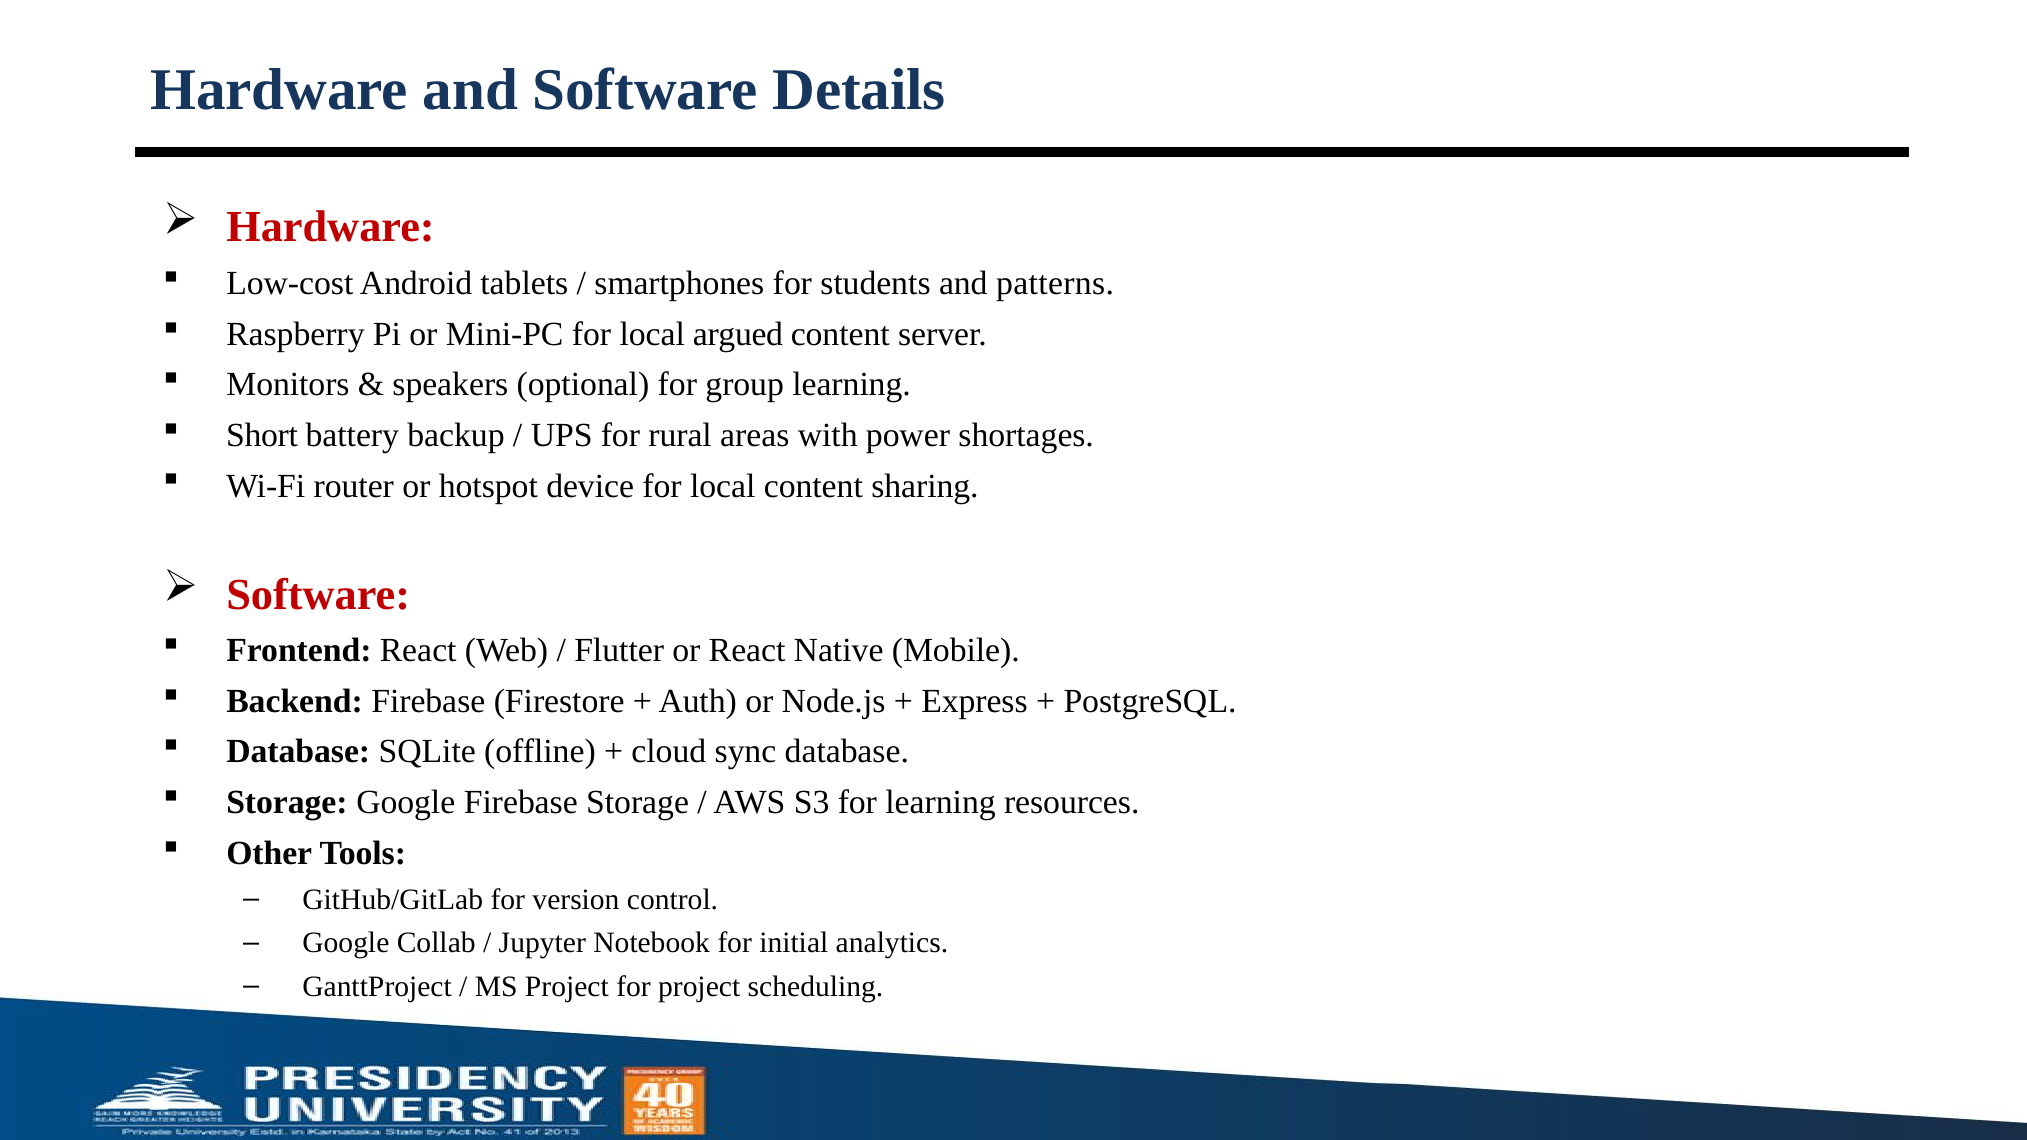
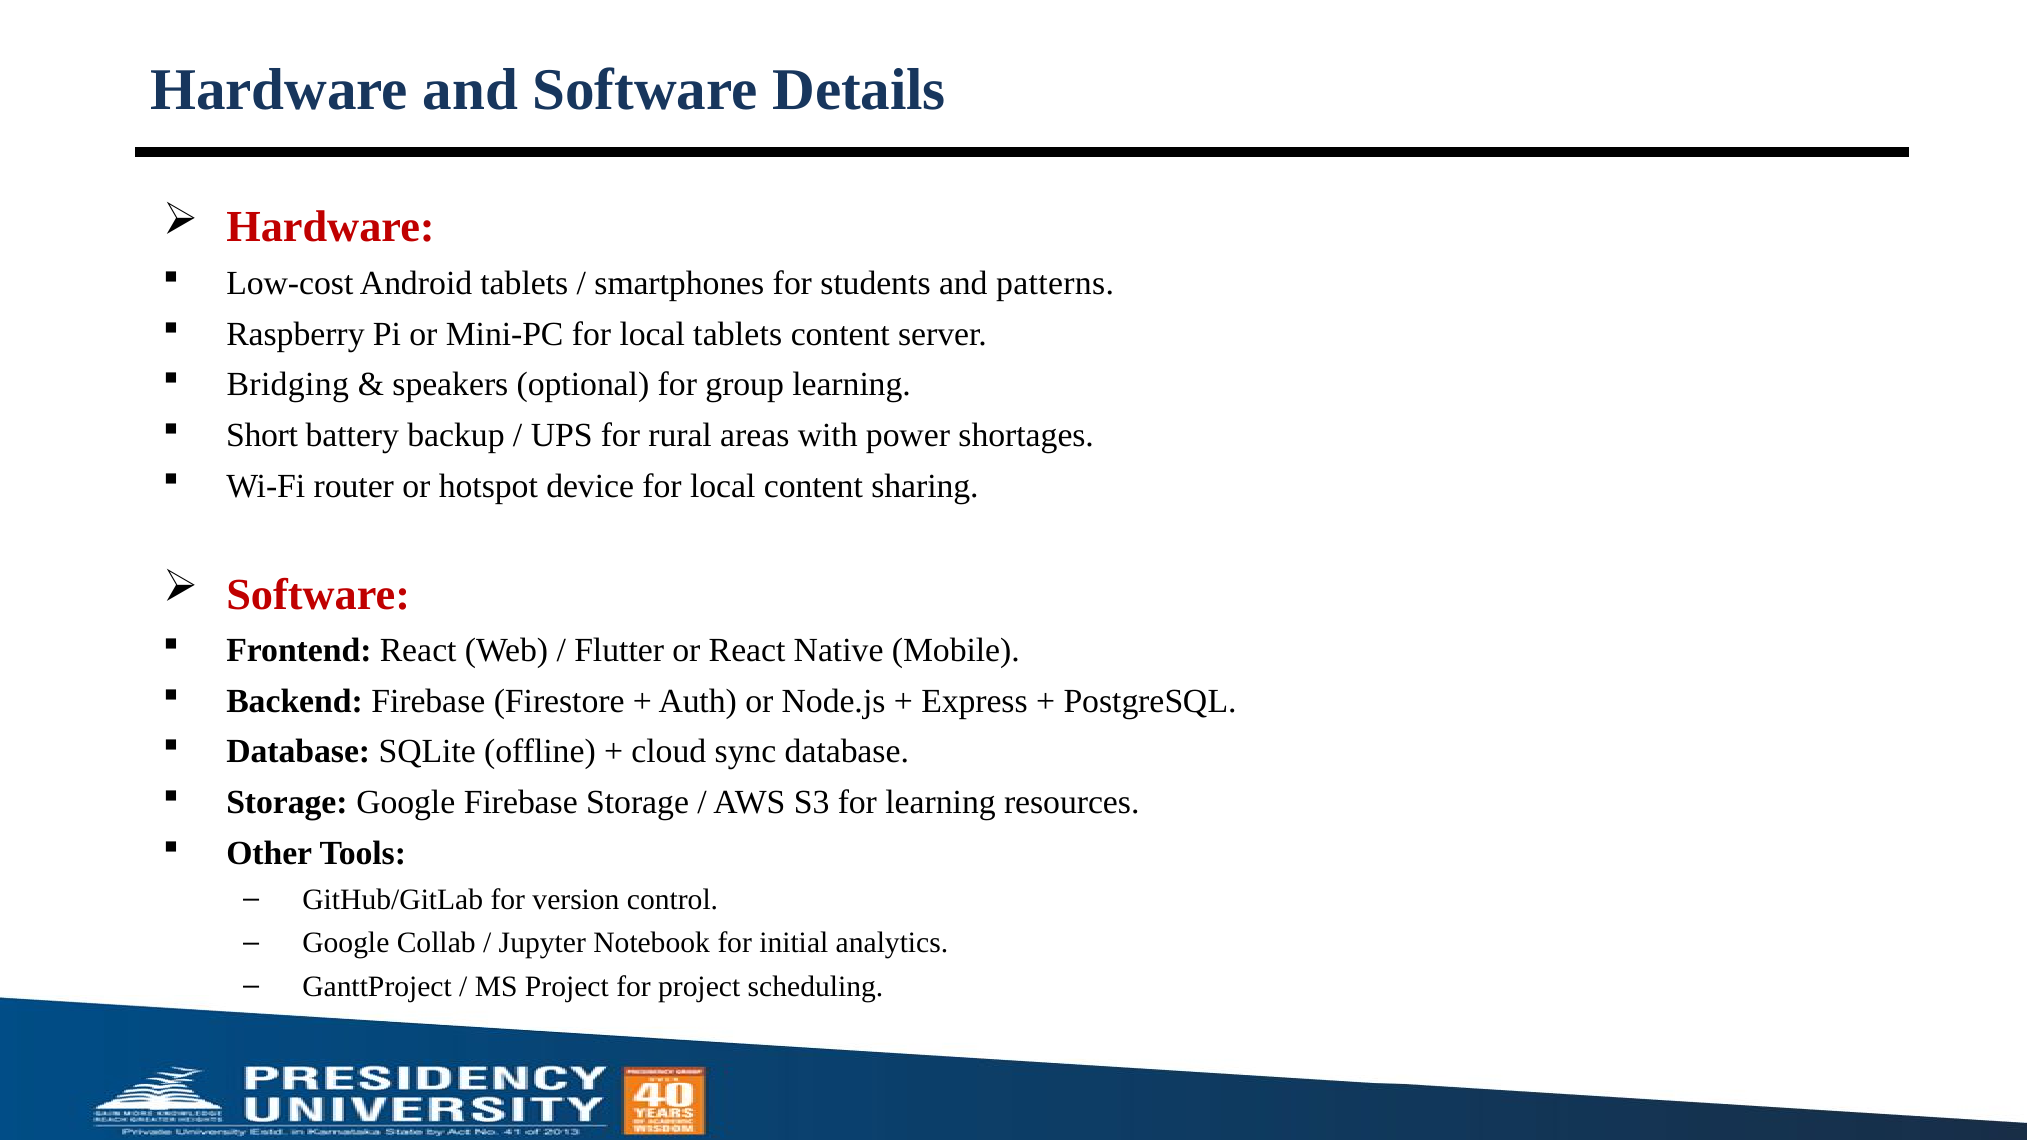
local argued: argued -> tablets (738, 334)
Monitors: Monitors -> Bridging (288, 385)
